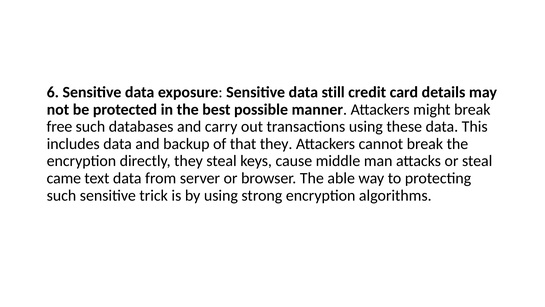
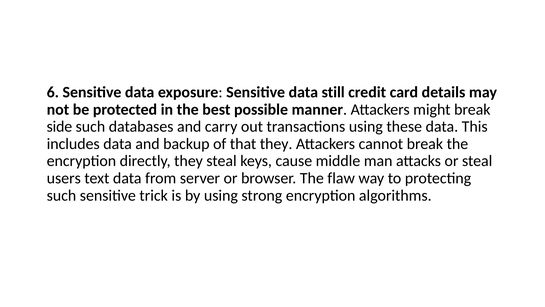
free: free -> side (59, 126)
came: came -> users (64, 178)
able: able -> flaw (341, 178)
